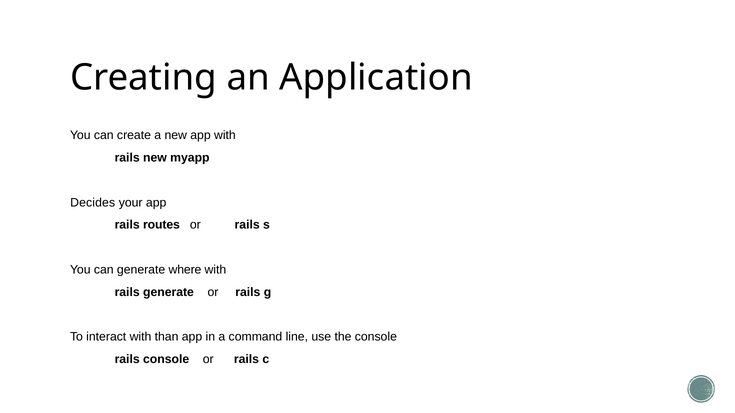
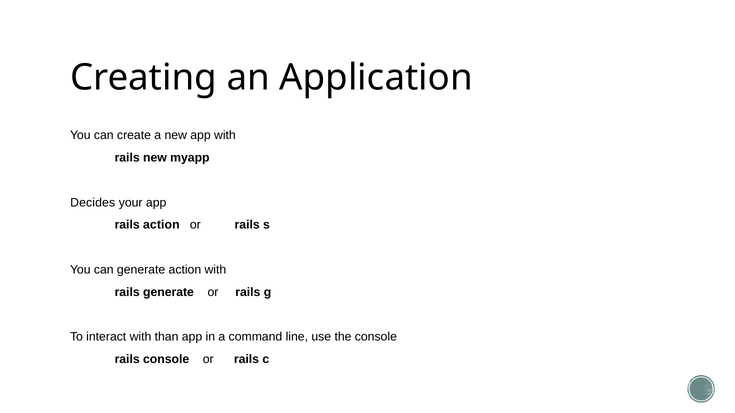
rails routes: routes -> action (161, 225)
generate where: where -> action (185, 270)
